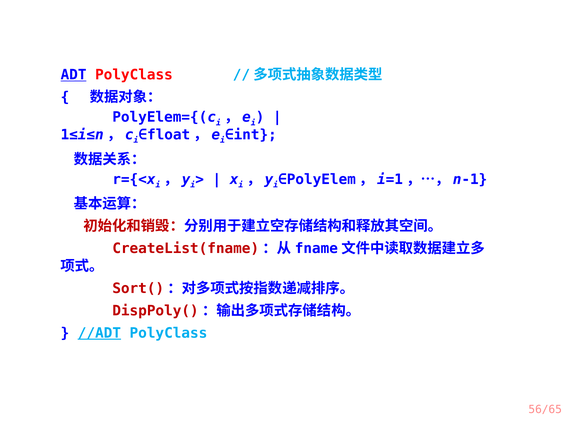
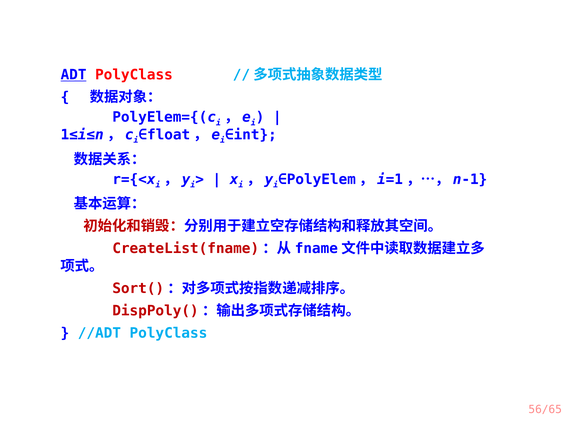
//ADT underline: present -> none (99, 333)
